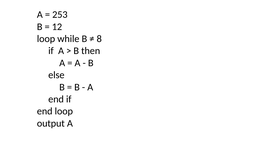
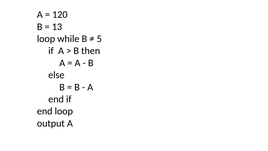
253: 253 -> 120 (60, 15)
12: 12 -> 13 (57, 27)
8: 8 -> 5 (99, 39)
